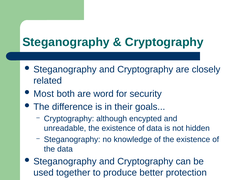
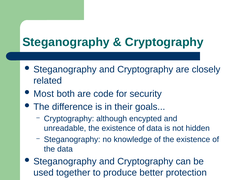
word: word -> code (104, 94)
